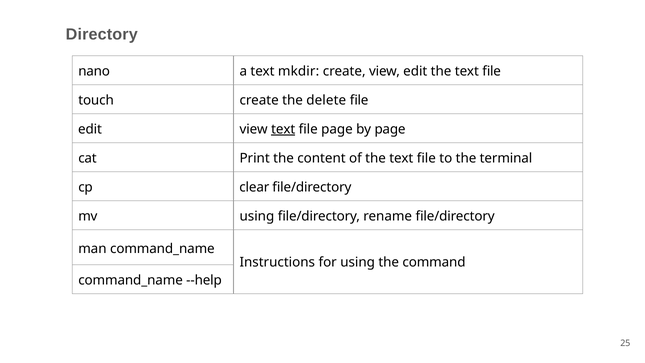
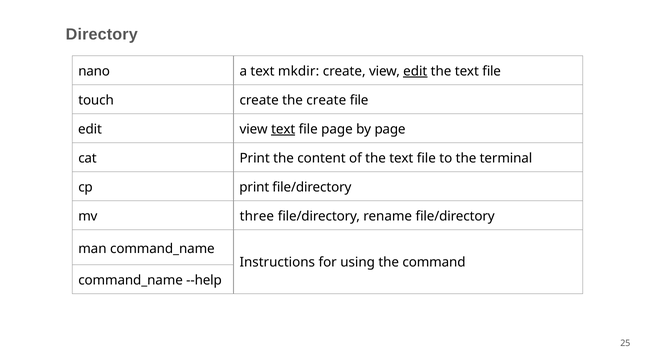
edit underline: none -> present (415, 71)
the delete: delete -> create (326, 100)
cp clear: clear -> print (254, 187)
mv using: using -> three (257, 216)
